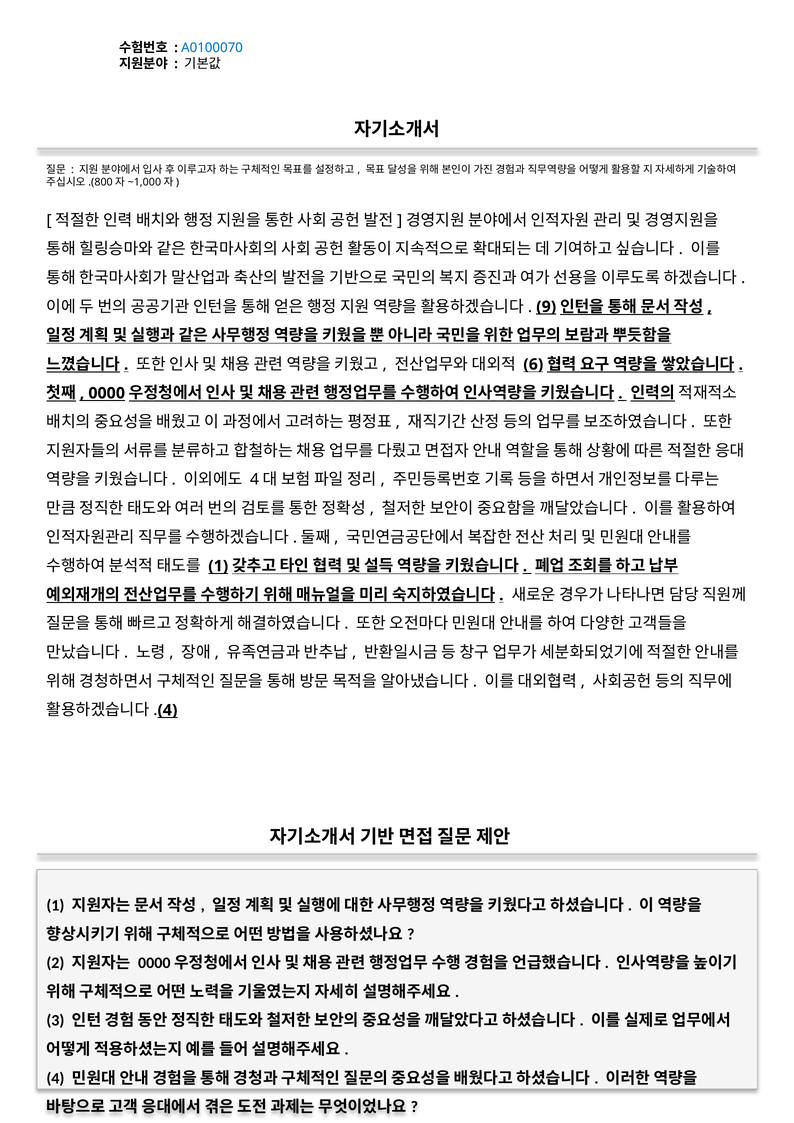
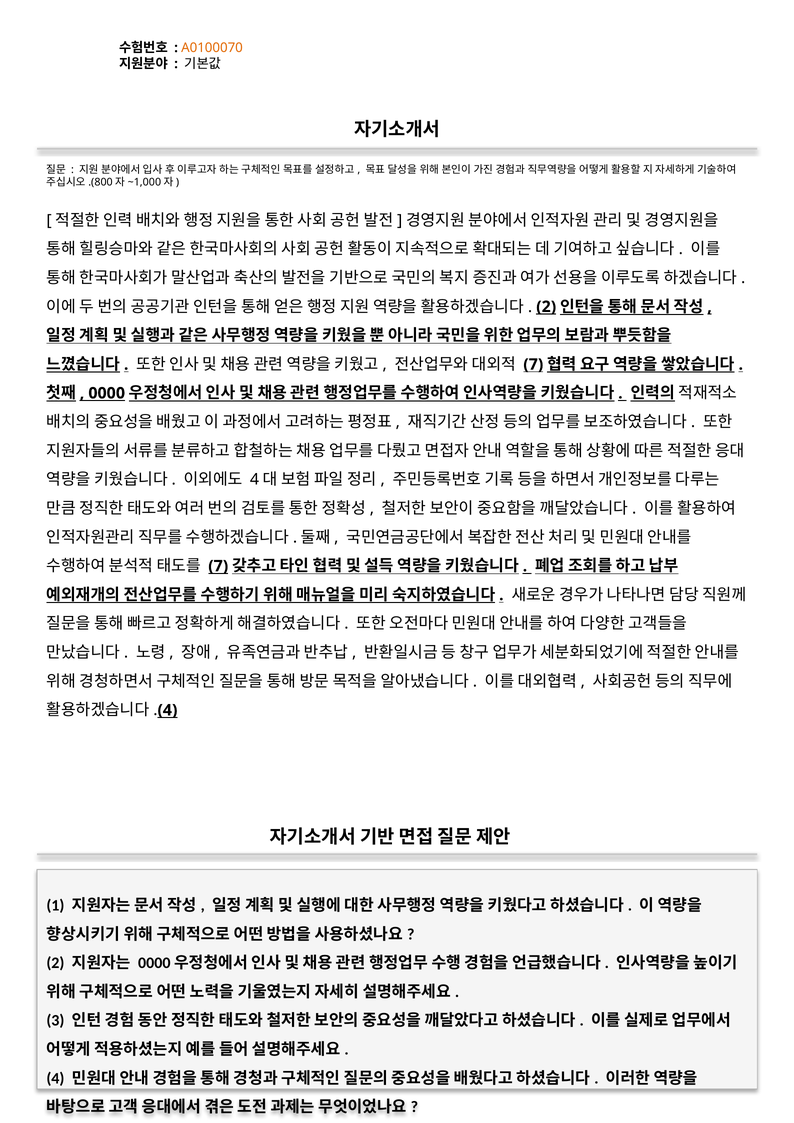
A0100070 colour: blue -> orange (212, 48)
9: 9 -> 2 (546, 307)
6: 6 -> 7 (533, 364)
1: 1 -> 7 (218, 566)
